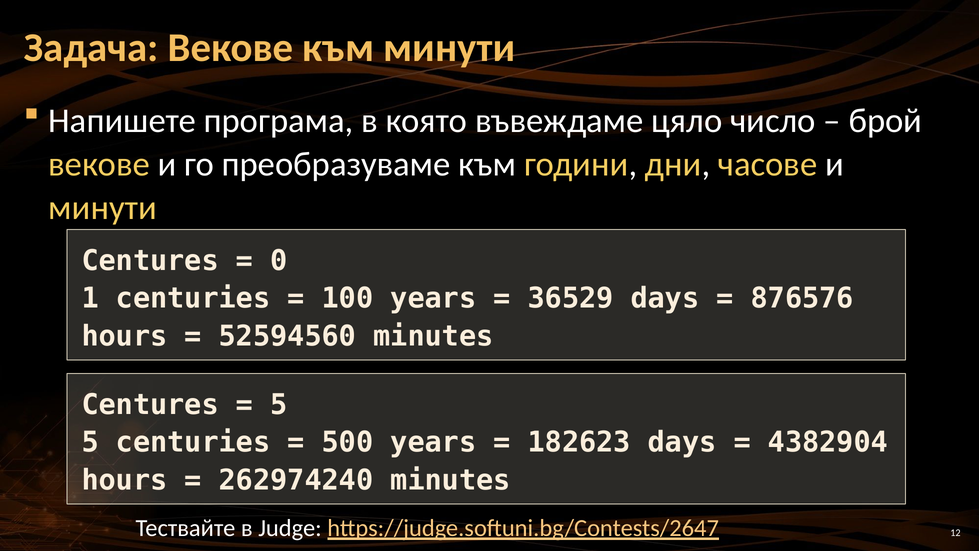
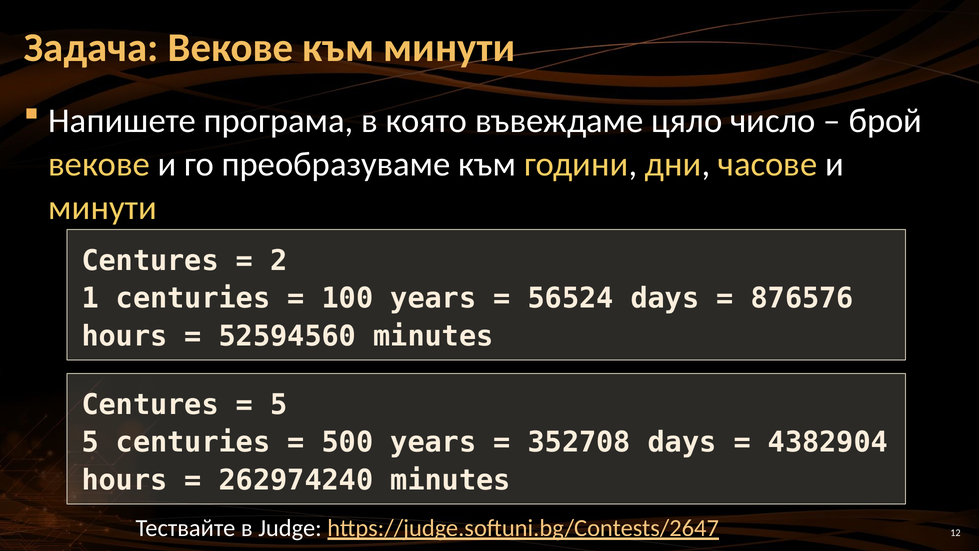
0: 0 -> 2 (279, 261)
36529: 36529 -> 56524 (571, 298)
182623: 182623 -> 352708 (579, 442)
